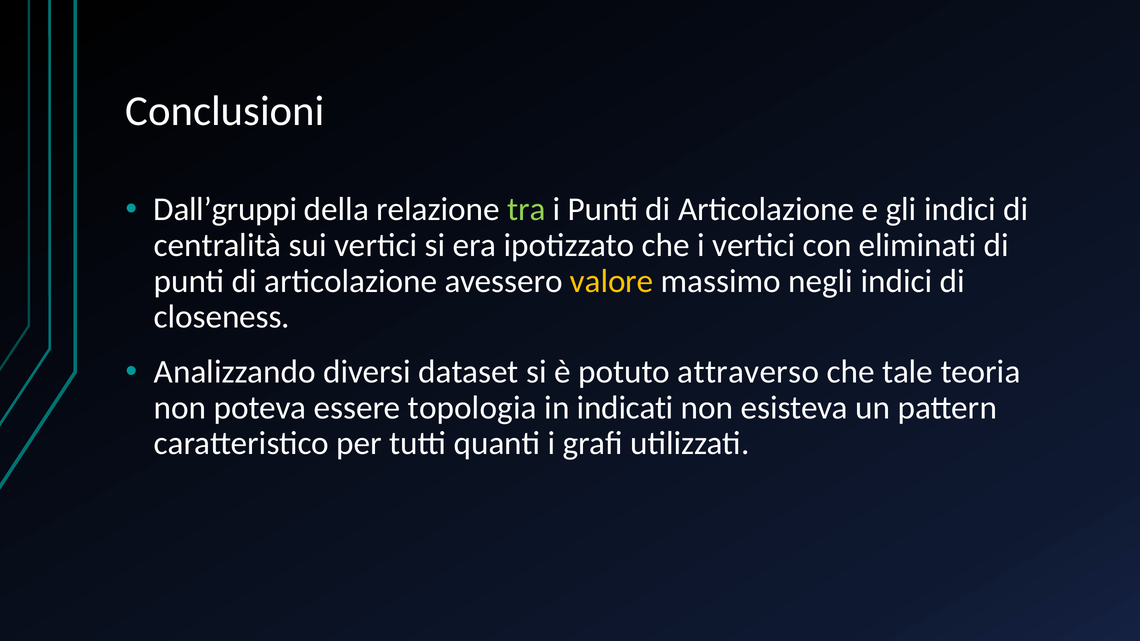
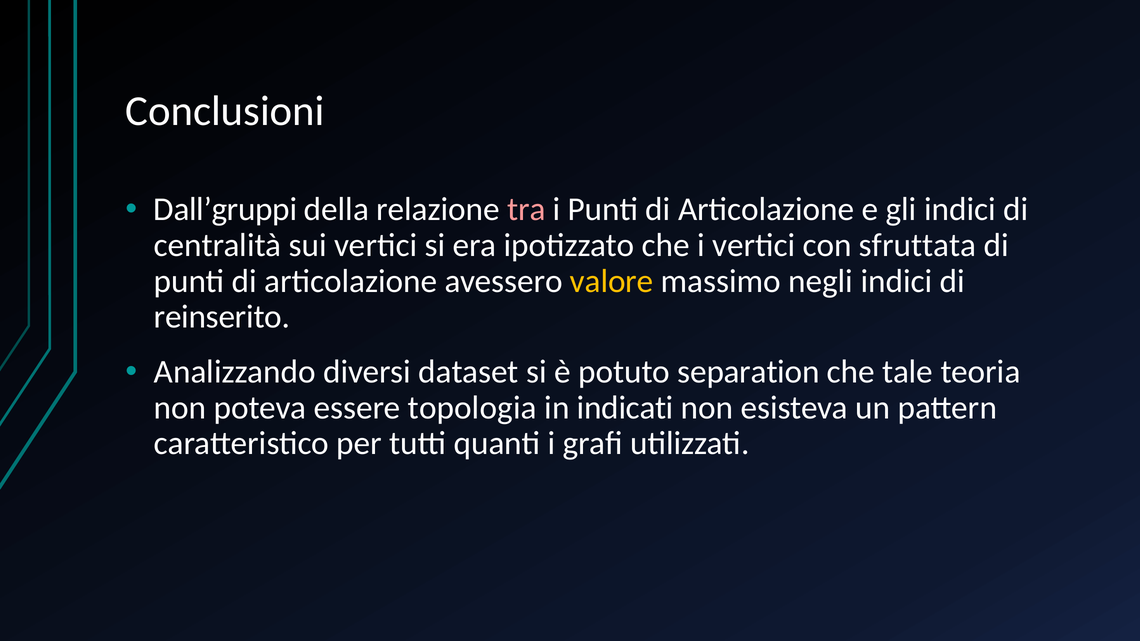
tra colour: light green -> pink (526, 210)
eliminati: eliminati -> sfruttata (918, 245)
closeness: closeness -> reinserito (222, 317)
attraverso: attraverso -> separation (749, 372)
